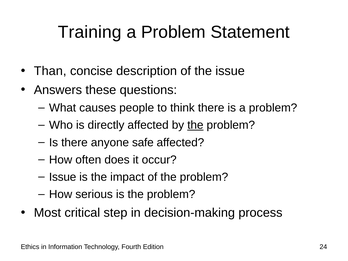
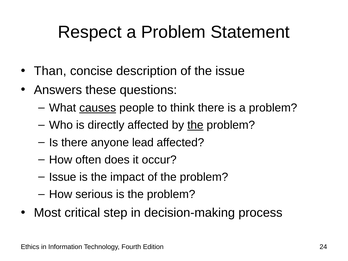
Training: Training -> Respect (90, 32)
causes underline: none -> present (98, 108)
safe: safe -> lead (143, 142)
